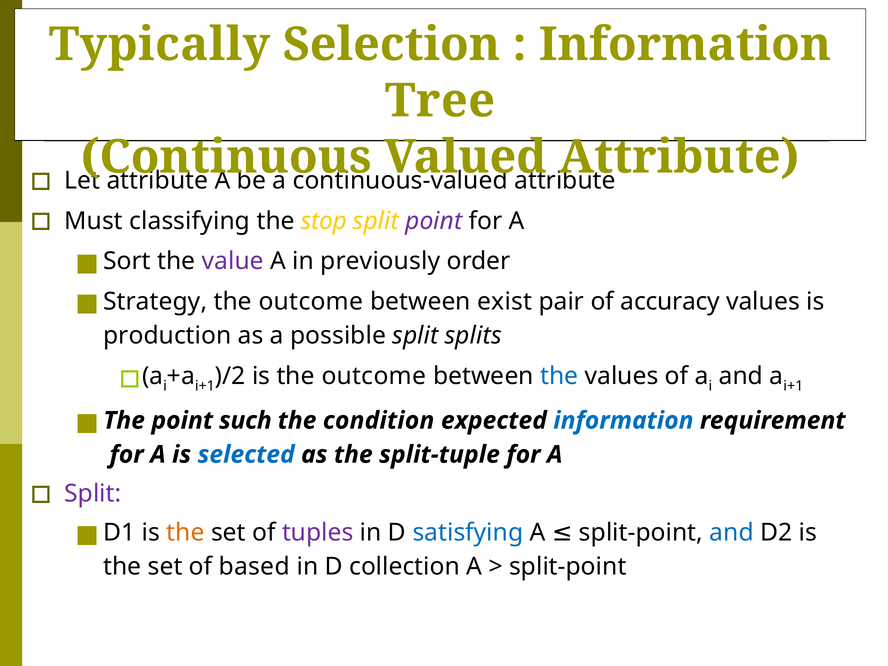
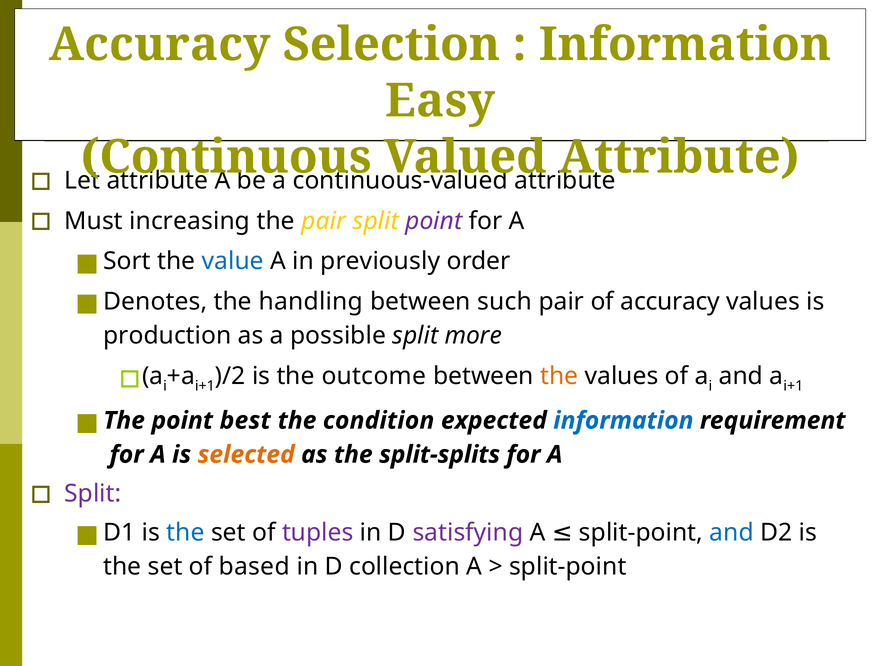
Typically: Typically -> Accuracy (159, 45)
Tree: Tree -> Easy (440, 101)
classifying: classifying -> increasing (190, 221)
the stop: stop -> pair (324, 221)
value colour: purple -> blue (233, 261)
Strategy: Strategy -> Denotes (155, 301)
outcome: outcome -> handling (311, 301)
exist: exist -> such (505, 301)
splits: splits -> more (473, 335)
the colour: blue -> orange (559, 376)
such: such -> best (245, 421)
selected colour: blue -> orange (246, 455)
split-tuple: split-tuple -> split-splits (440, 455)
the colour: orange -> blue (185, 533)
satisfying colour: blue -> purple (468, 533)
